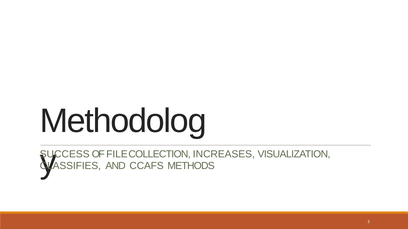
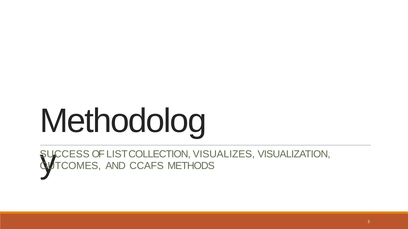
FILE: FILE -> LIST (117, 155)
INCREASES: INCREASES -> VISUALIZES (224, 155)
CLASSIFIES: CLASSIFIES -> OUTCOMES (70, 166)
